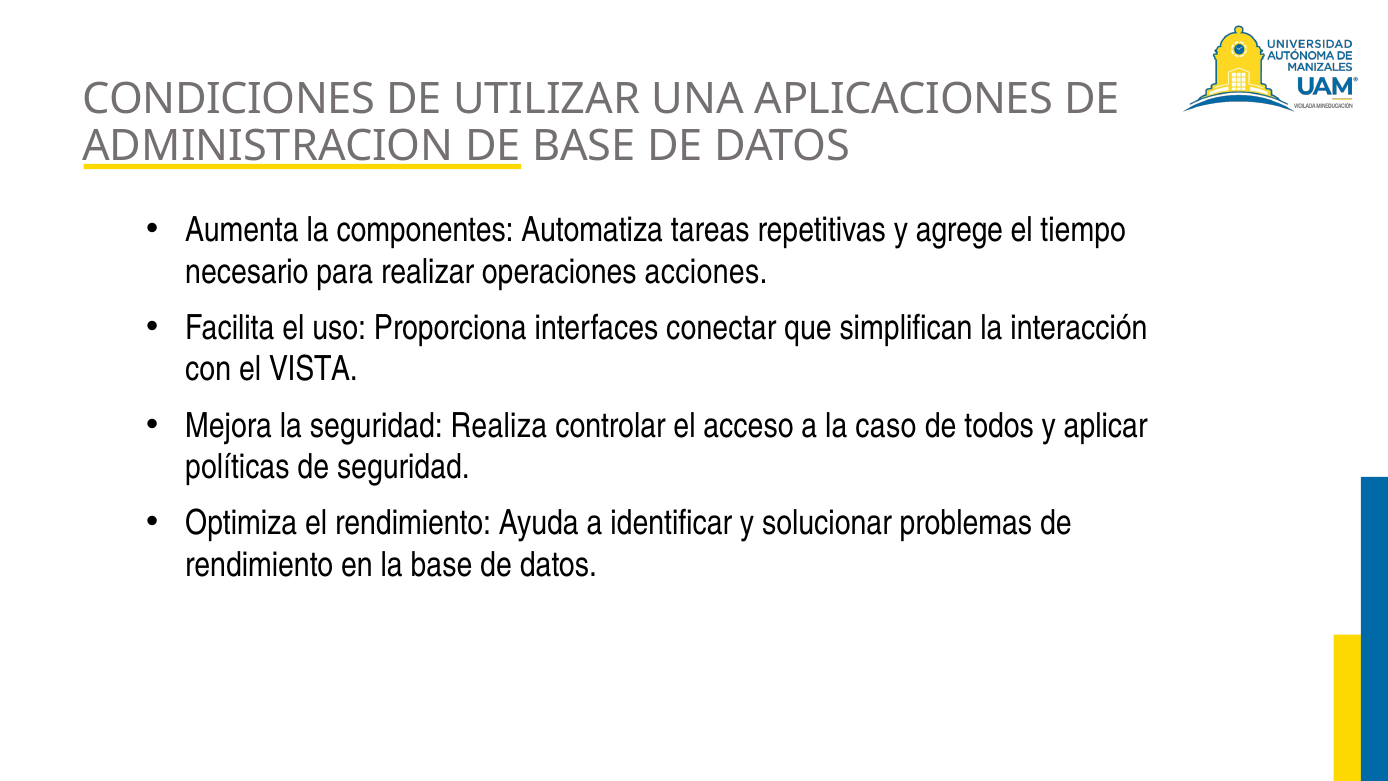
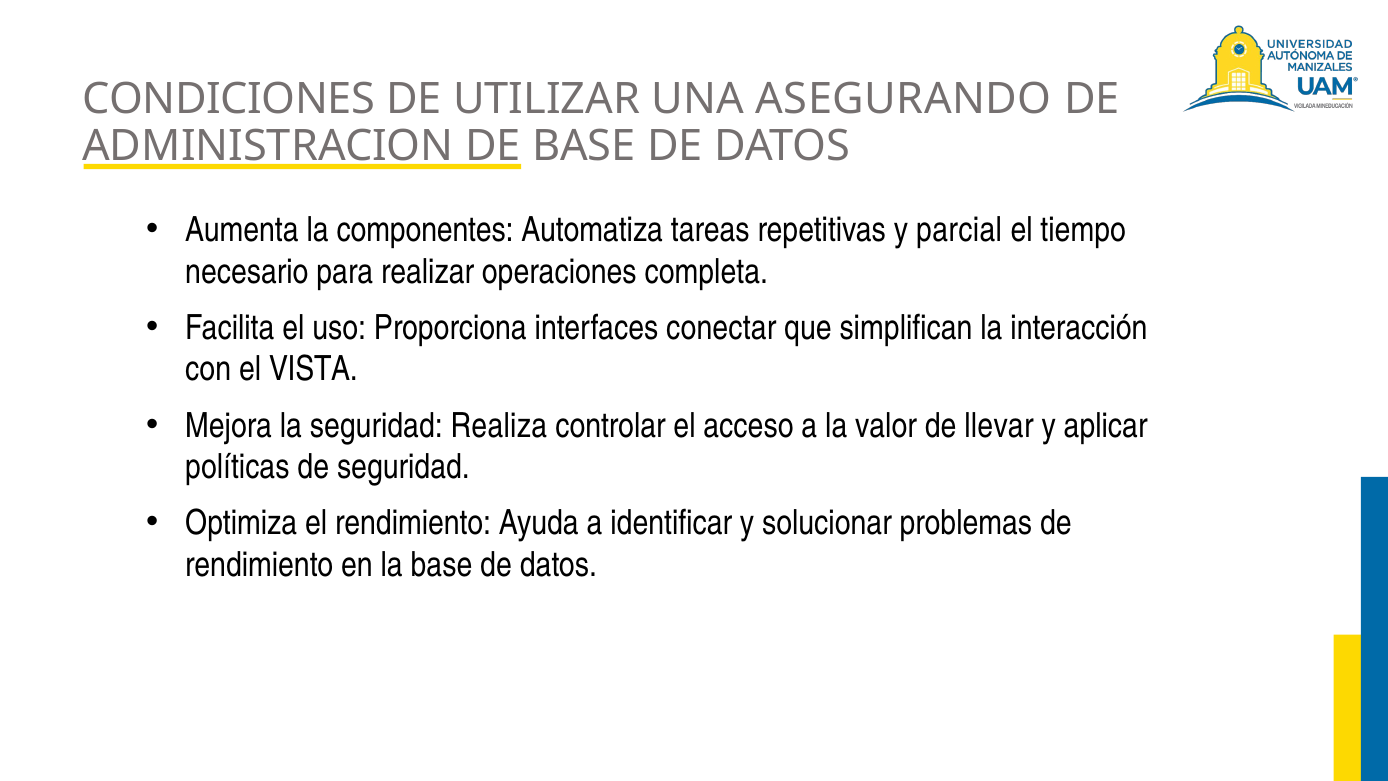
APLICACIONES: APLICACIONES -> ASEGURANDO (904, 99)
agrege: agrege -> parcial (959, 230)
acciones: acciones -> completa (706, 272)
caso: caso -> valor (886, 426)
todos: todos -> llevar (999, 426)
